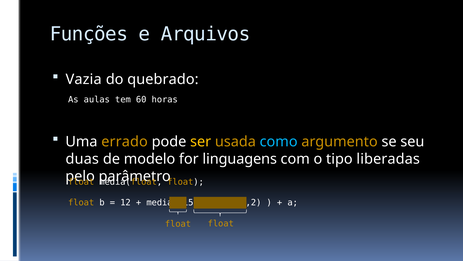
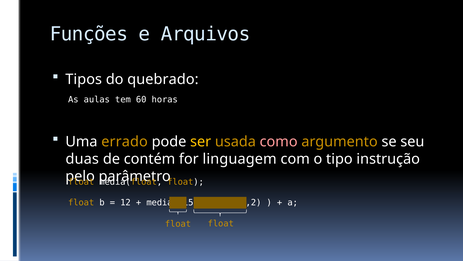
Vazia: Vazia -> Tipos (84, 79)
como colour: light blue -> pink (279, 141)
modelo: modelo -> contém (150, 159)
linguagens: linguagens -> linguagem (240, 159)
liberadas: liberadas -> instrução (388, 159)
